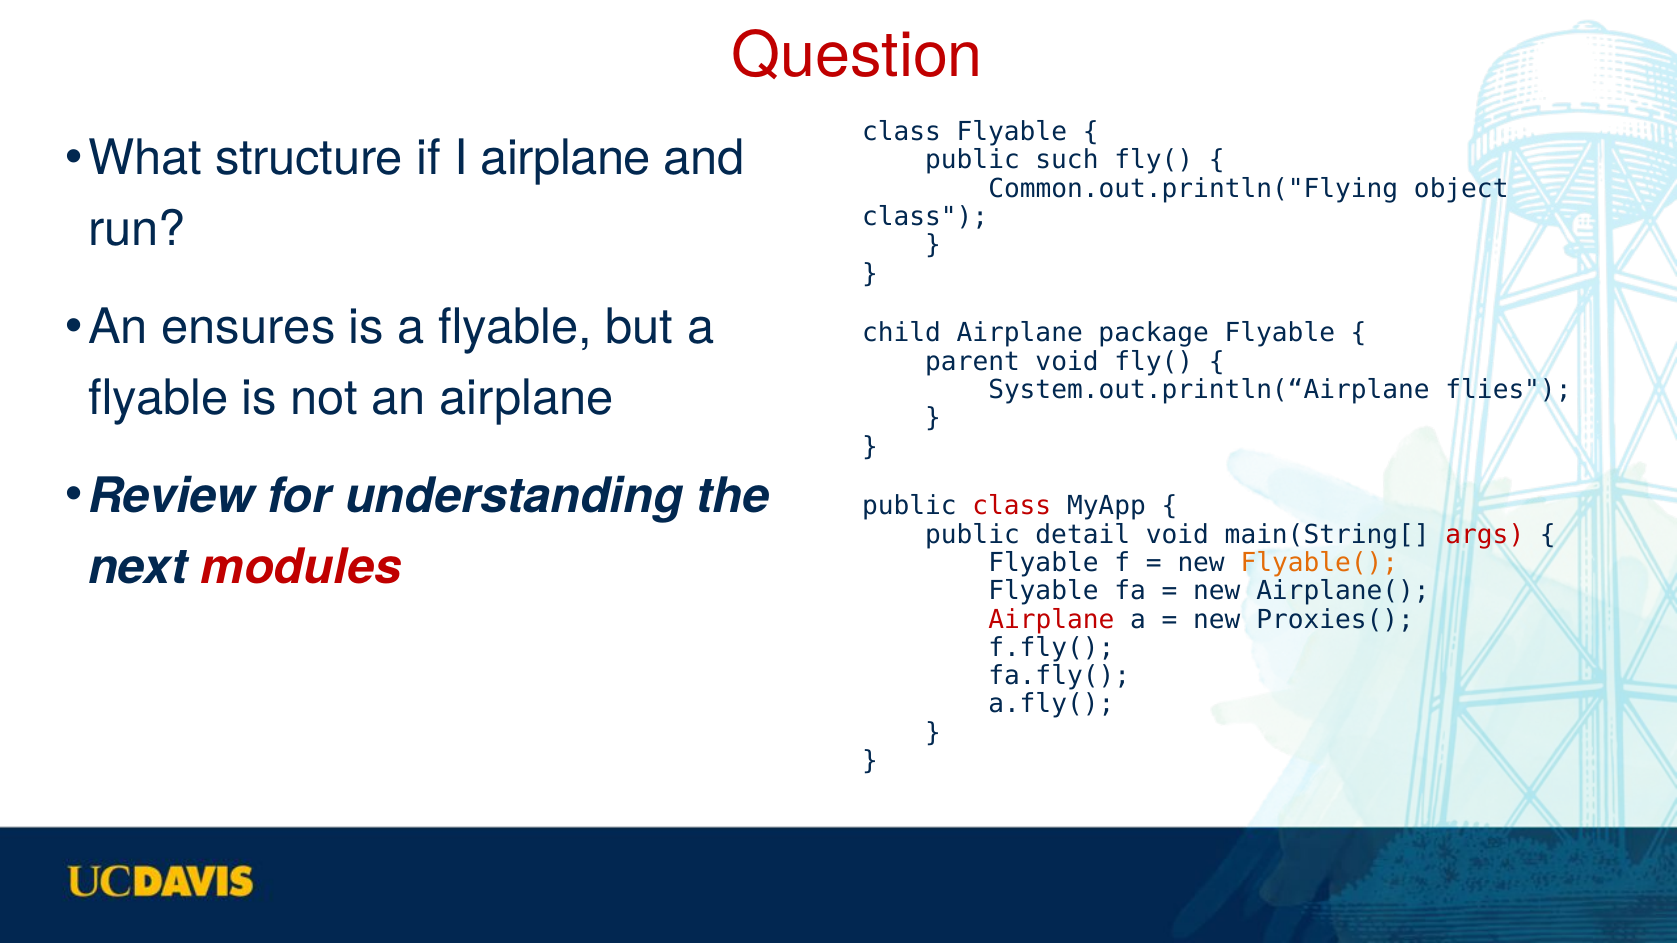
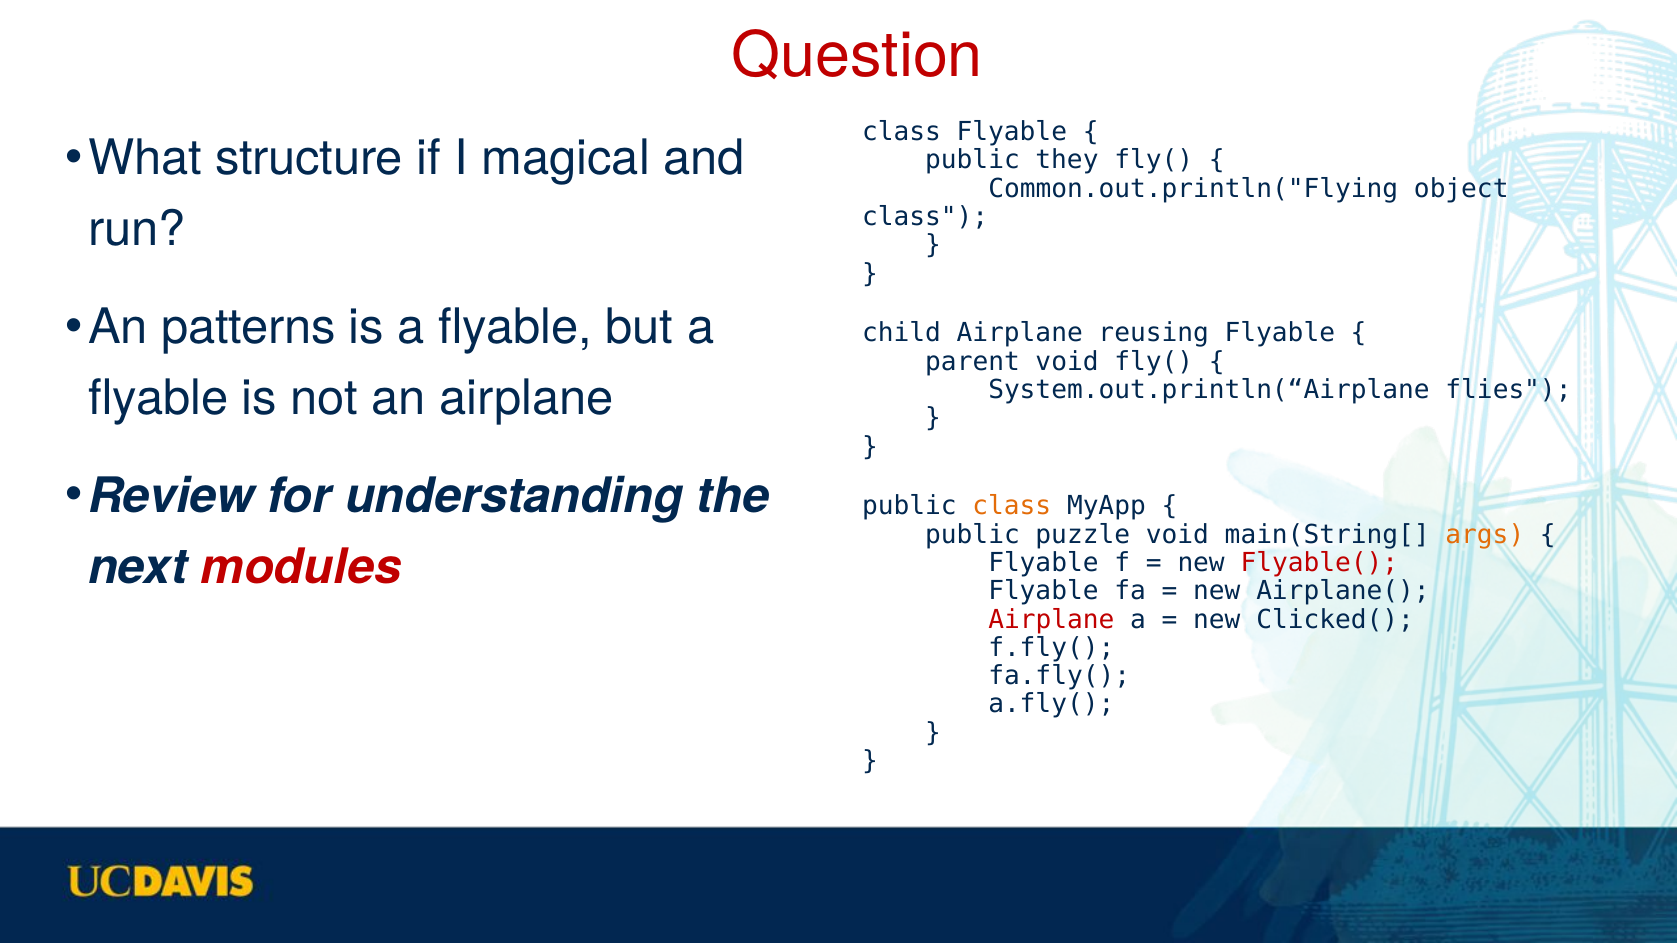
I airplane: airplane -> magical (566, 159)
such: such -> they (1067, 160)
ensures: ensures -> patterns (249, 328)
package: package -> reusing (1154, 333)
class colour: red -> orange (1012, 506)
detail: detail -> puzzle (1083, 535)
args colour: red -> orange (1485, 535)
Flyable( colour: orange -> red (1319, 563)
Proxies(: Proxies( -> Clicked( (1335, 620)
